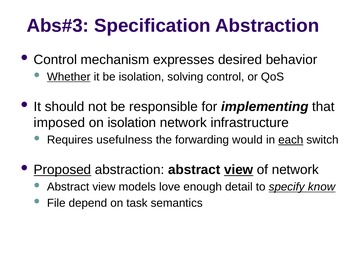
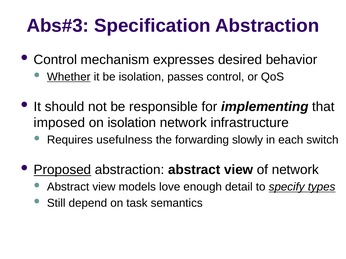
solving: solving -> passes (185, 77)
would: would -> slowly (248, 140)
each underline: present -> none (291, 140)
view underline: present -> none (239, 170)
know: know -> types (322, 187)
File: File -> Still (56, 203)
